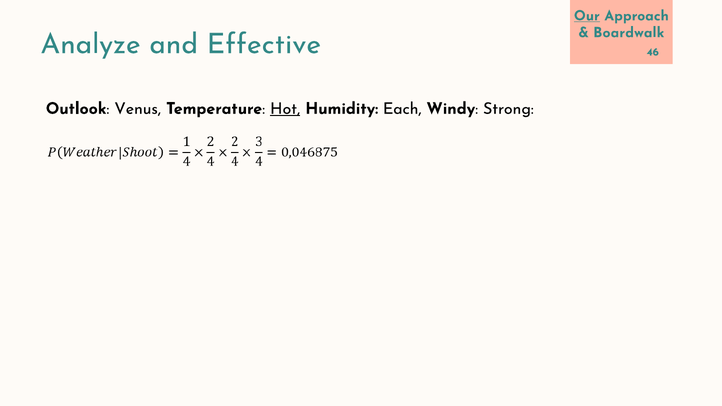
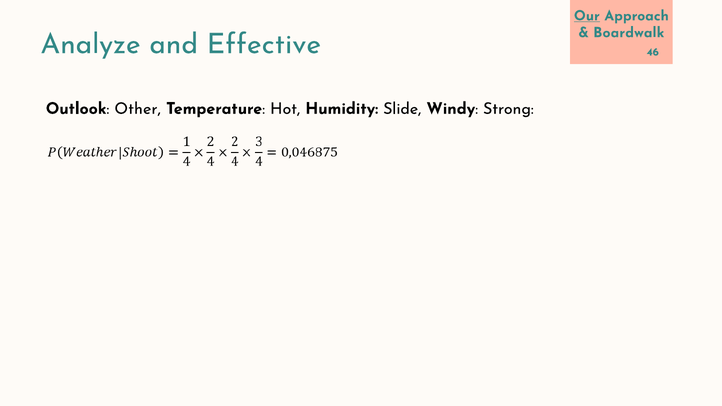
Venus: Venus -> Other (138, 109)
Hot underline: present -> none (285, 109)
Each: Each -> Slide (402, 109)
